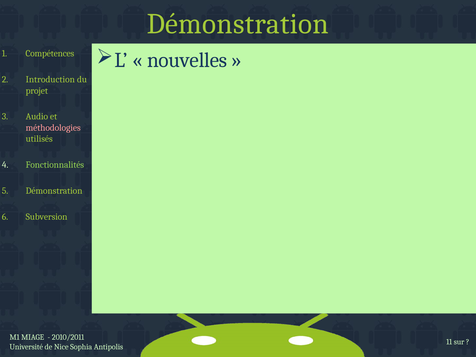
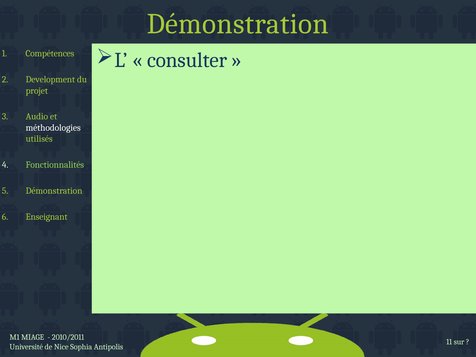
nouvelles: nouvelles -> consulter (187, 60)
Introduction: Introduction -> Development (50, 79)
méthodologies colour: pink -> white (53, 128)
Subversion: Subversion -> Enseignant (47, 217)
